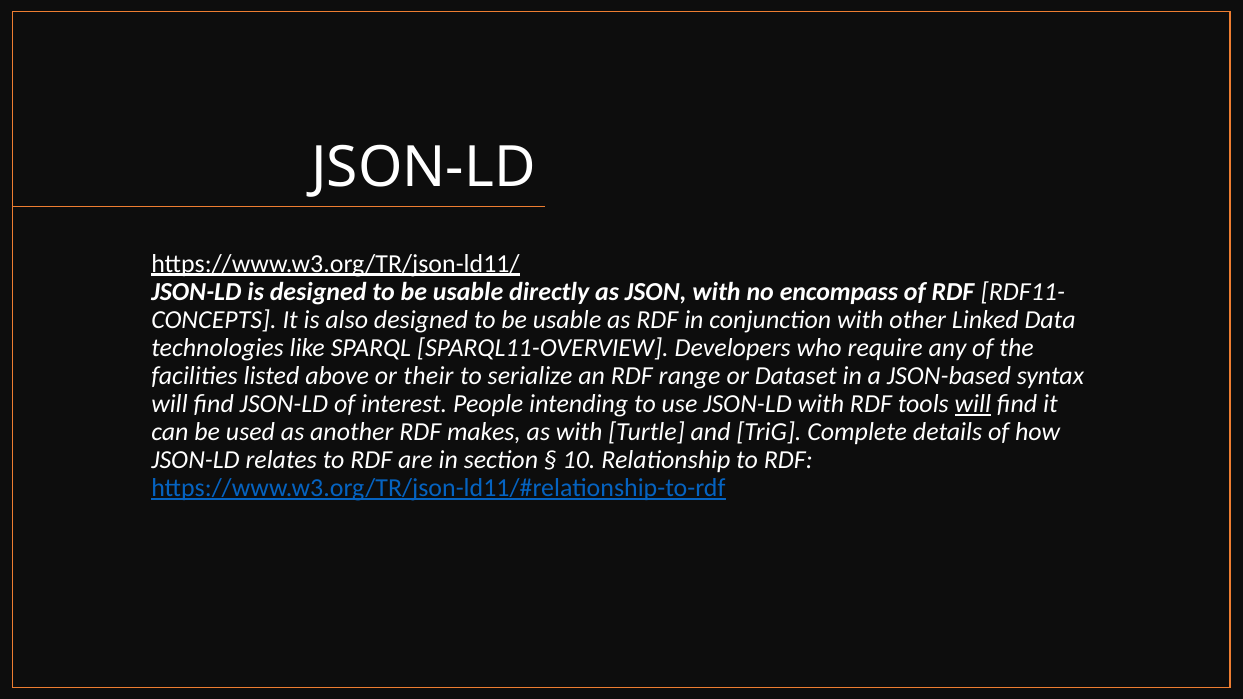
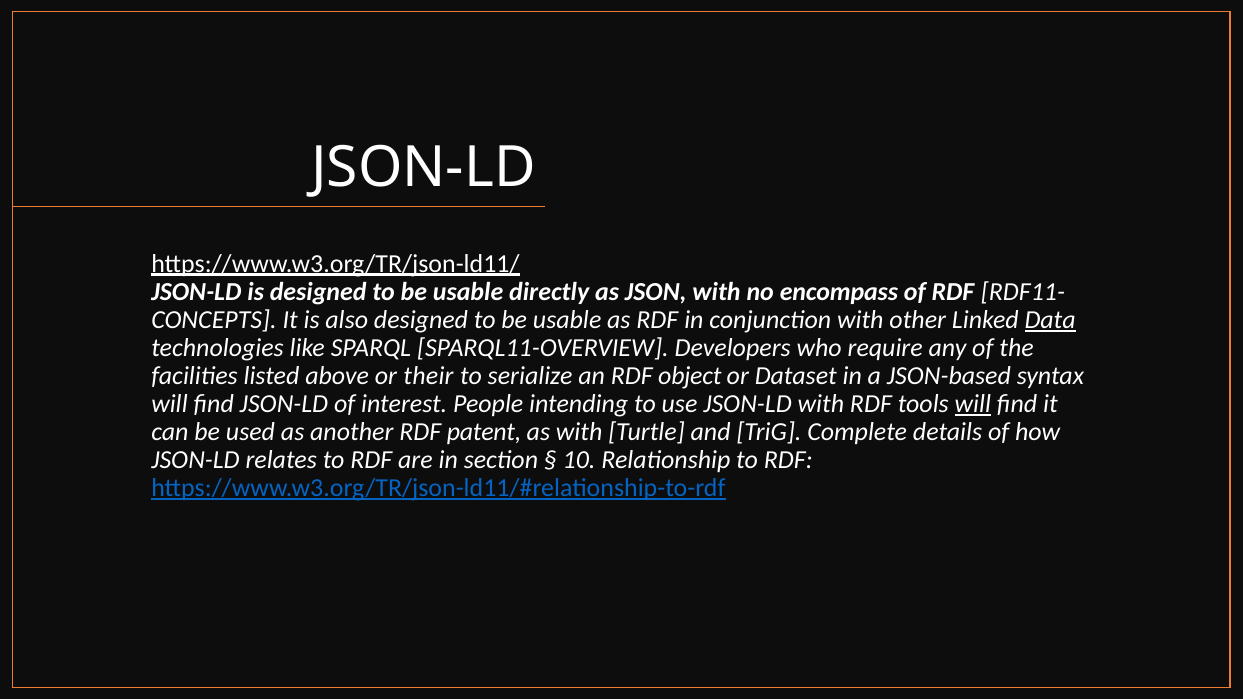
Data underline: none -> present (1050, 320)
range: range -> object (690, 376)
makes: makes -> patent (484, 432)
